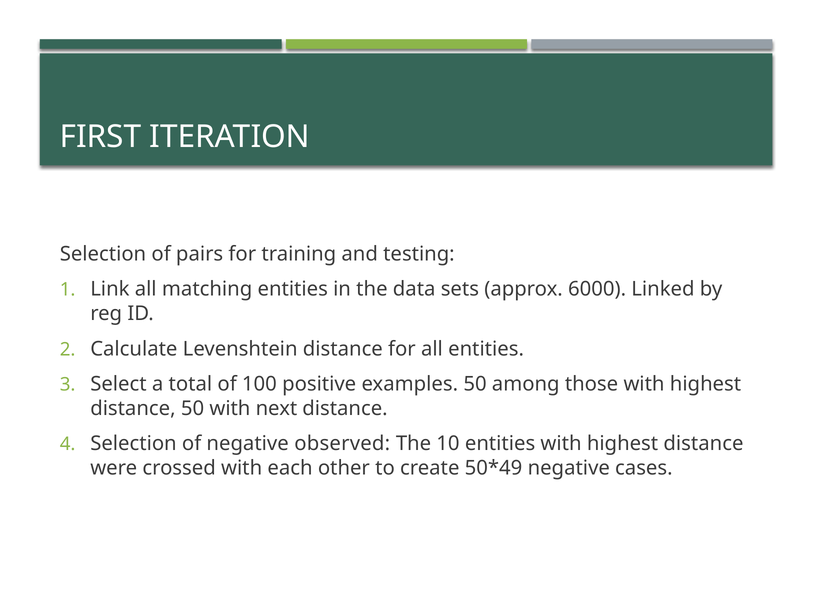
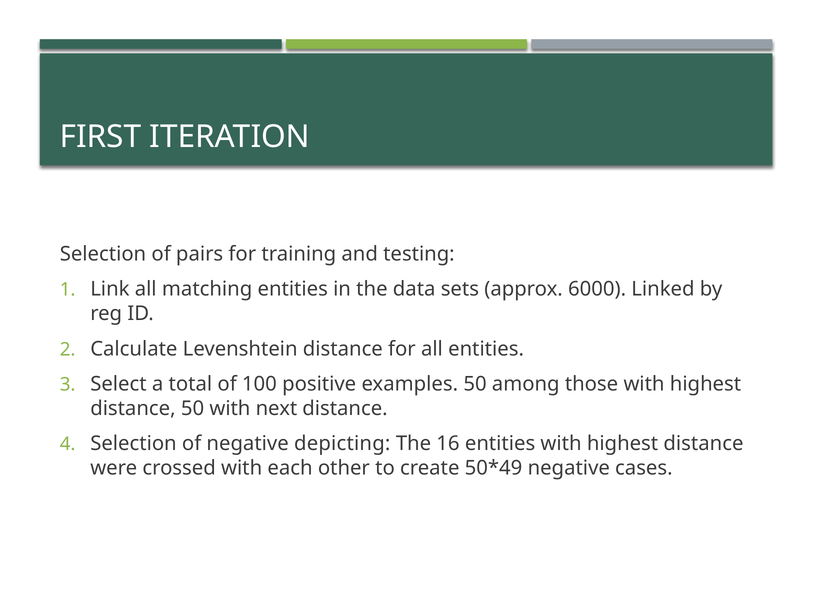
observed: observed -> depicting (342, 444)
10: 10 -> 16 (448, 444)
